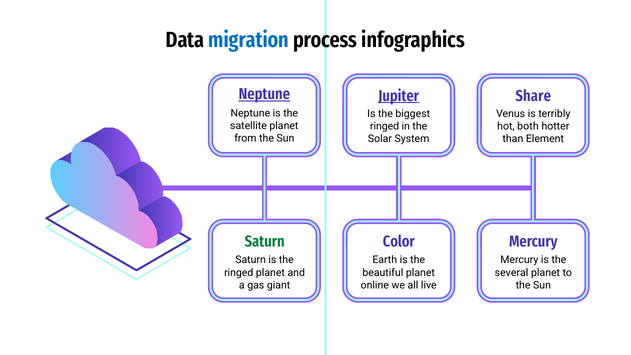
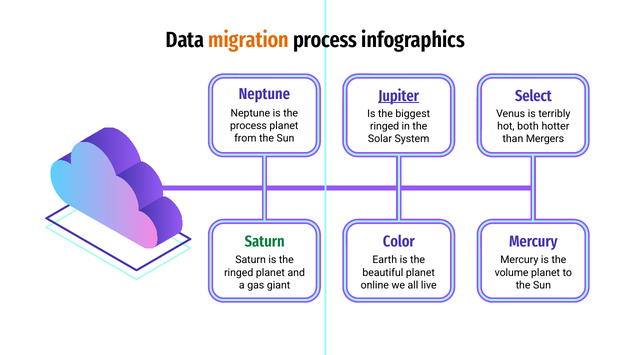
migration colour: blue -> orange (249, 40)
Neptune underline: present -> none (264, 94)
Share: Share -> Select (533, 96)
satellite: satellite -> process (249, 126)
Element: Element -> Mergers (545, 139)
several: several -> volume (512, 273)
